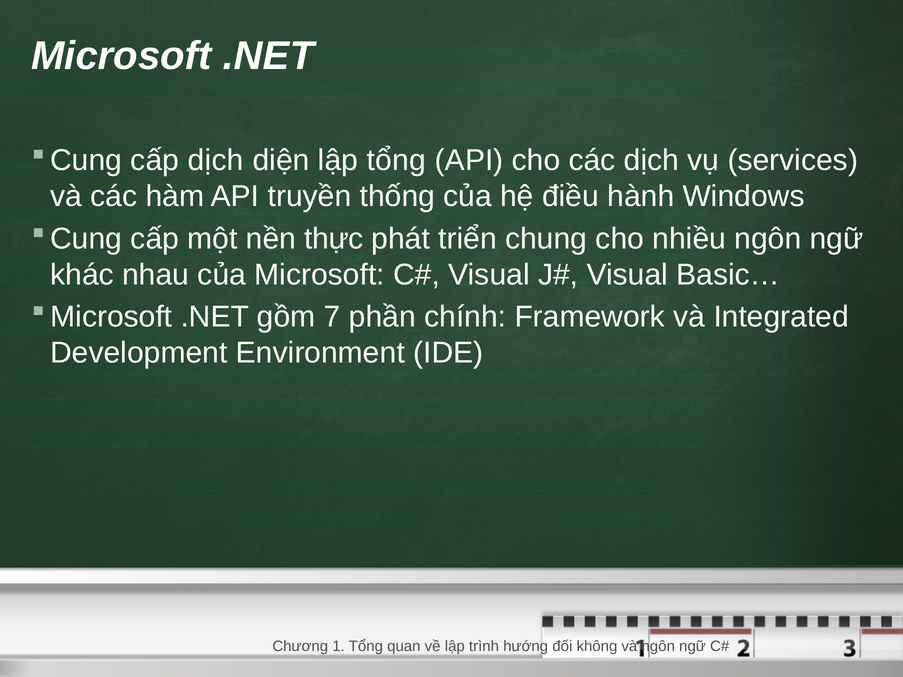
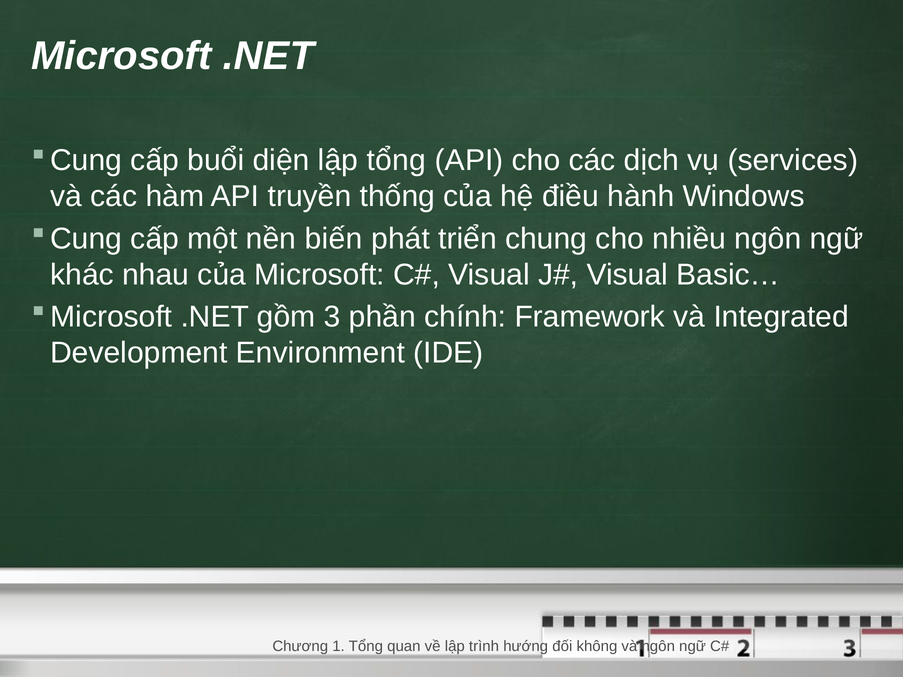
cấp dịch: dịch -> buổi (216, 160)
thực: thực -> biến (334, 239)
7: 7 -> 3 (332, 317)
